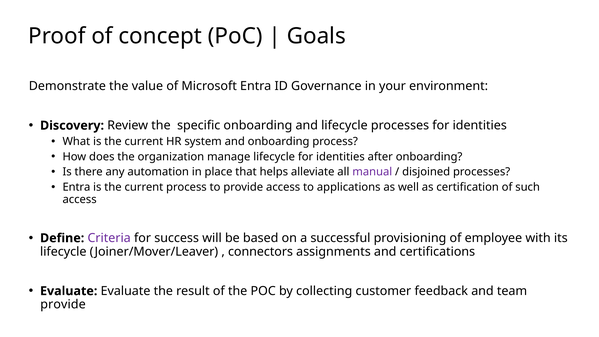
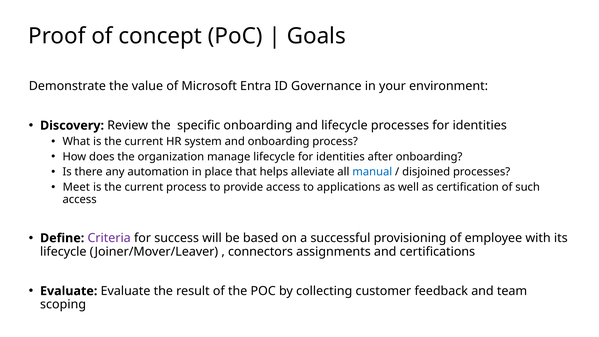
manual colour: purple -> blue (372, 172)
Entra: Entra -> Meet (76, 187)
provide: provide -> scoping (63, 304)
